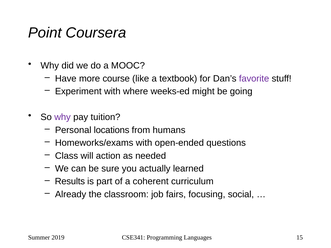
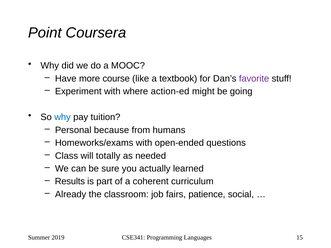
weeks-ed: weeks-ed -> action-ed (170, 91)
why colour: purple -> blue (63, 117)
locations: locations -> because (112, 130)
action: action -> totally (108, 156)
focusing: focusing -> patience (207, 195)
